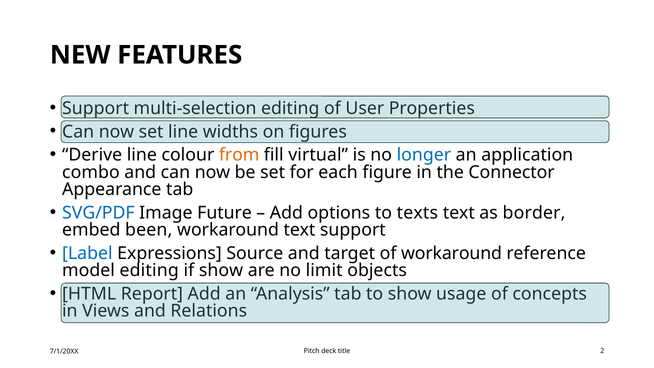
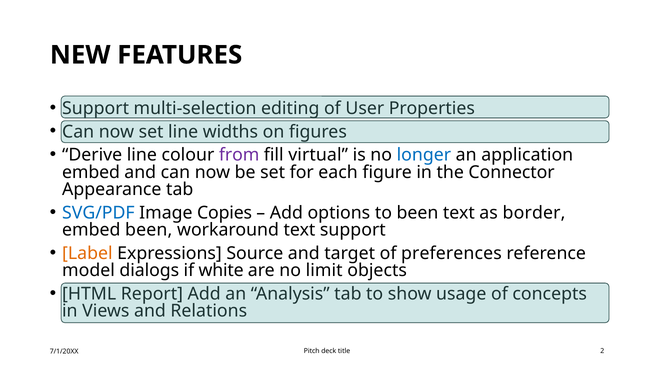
from colour: orange -> purple (239, 155)
combo: combo -> embed (91, 172)
Future: Future -> Copies (225, 213)
to texts: texts -> been (417, 213)
Label colour: blue -> orange (87, 253)
of workaround: workaround -> preferences (451, 253)
model editing: editing -> dialogs (149, 270)
if show: show -> white (221, 270)
